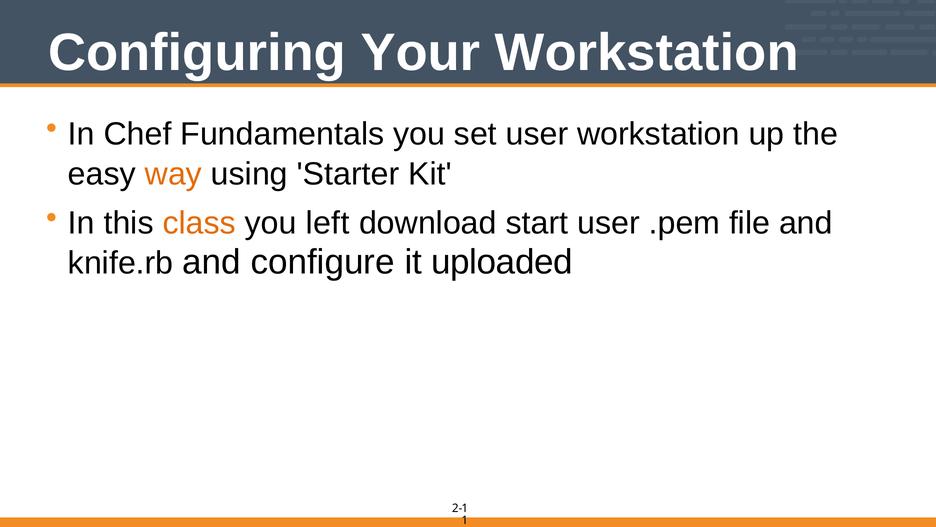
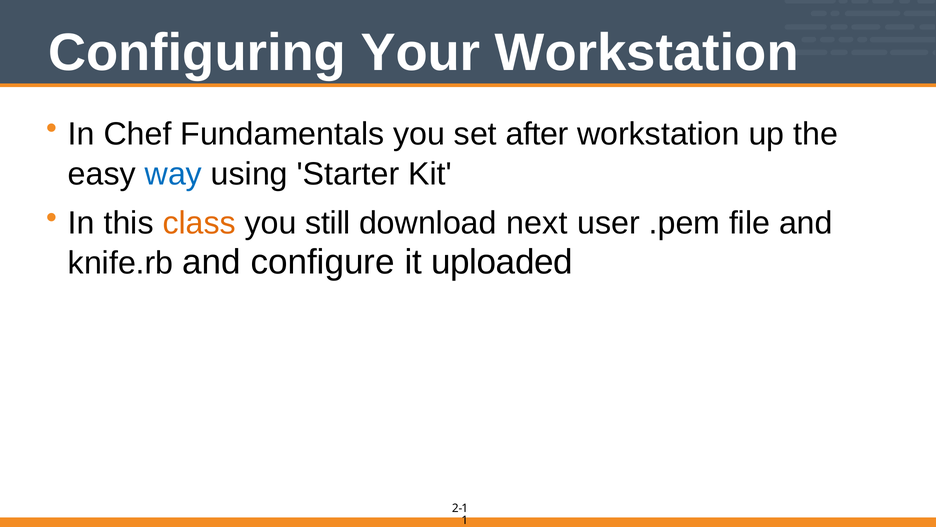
set user: user -> after (537, 134)
way colour: orange -> blue (173, 174)
left: left -> still (328, 223)
start: start -> next (537, 223)
